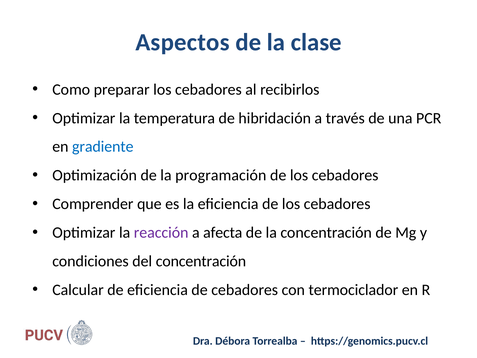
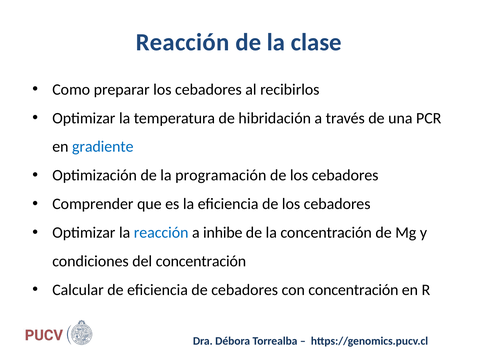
Aspectos: Aspectos -> Reacción (183, 42)
reacción colour: purple -> blue (161, 233)
afecta: afecta -> inhibe (223, 233)
con termociclador: termociclador -> concentración (353, 290)
